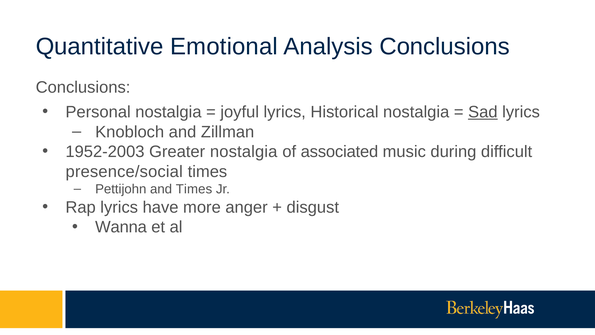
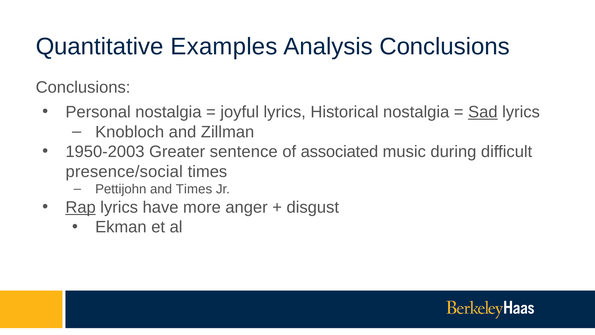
Emotional: Emotional -> Examples (224, 47)
1952-2003: 1952-2003 -> 1950-2003 (105, 152)
Greater nostalgia: nostalgia -> sentence (244, 152)
Rap underline: none -> present (81, 207)
Wanna: Wanna -> Ekman (121, 227)
